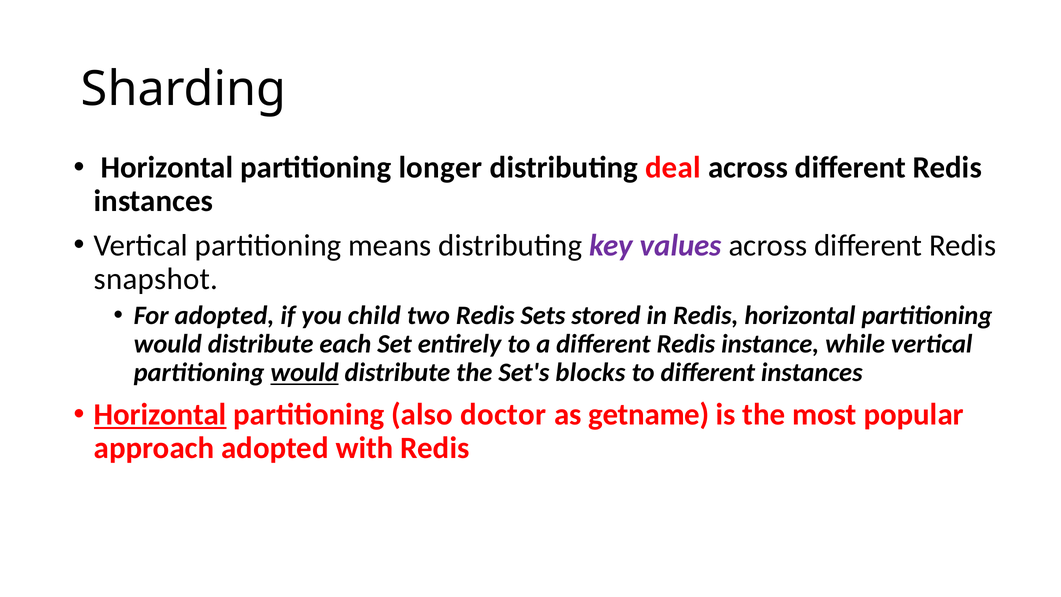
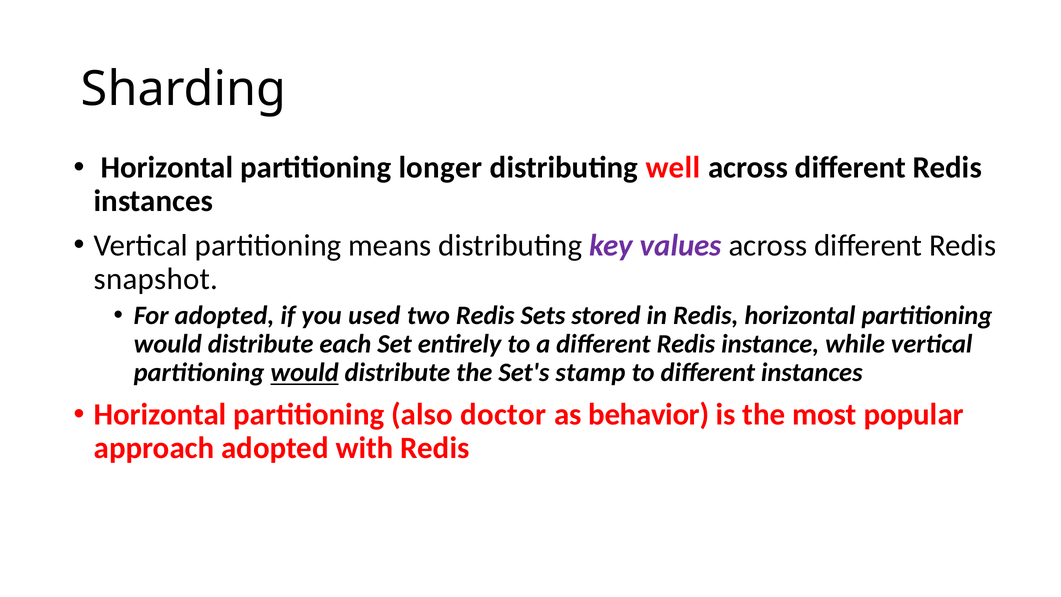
deal: deal -> well (673, 168)
child: child -> used (374, 315)
blocks: blocks -> stamp (590, 373)
Horizontal underline: present -> none (160, 415)
getname: getname -> behavior (649, 415)
